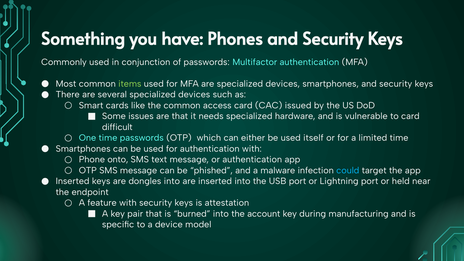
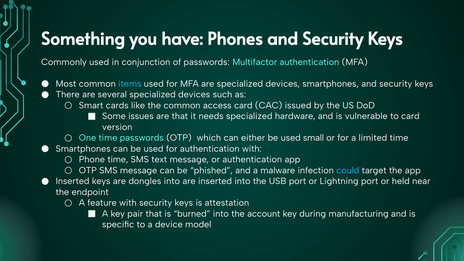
items colour: light green -> light blue (130, 84)
difficult: difficult -> version (117, 127)
itself: itself -> small (313, 138)
Phone onto: onto -> time (118, 160)
